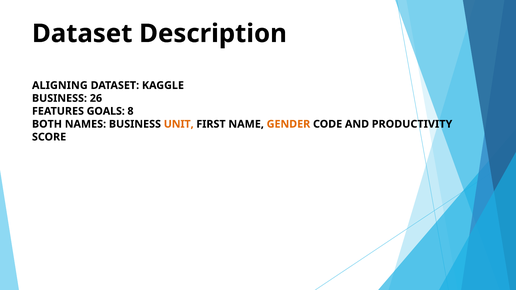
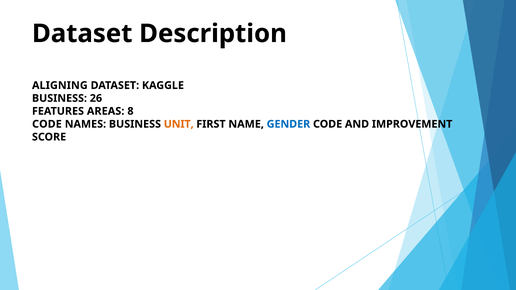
GOALS: GOALS -> AREAS (106, 111)
BOTH: BOTH -> CODE (47, 124)
GENDER colour: orange -> blue (288, 124)
PRODUCTIVITY: PRODUCTIVITY -> IMPROVEMENT (412, 124)
